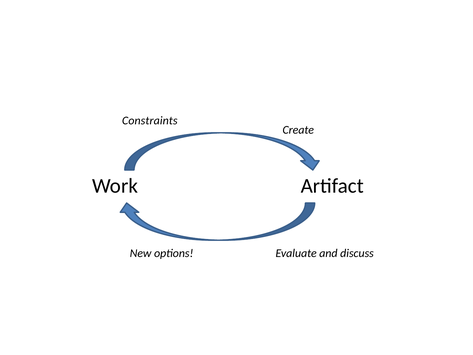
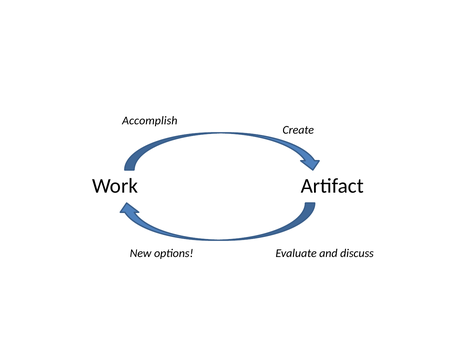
Constraints: Constraints -> Accomplish (150, 121)
